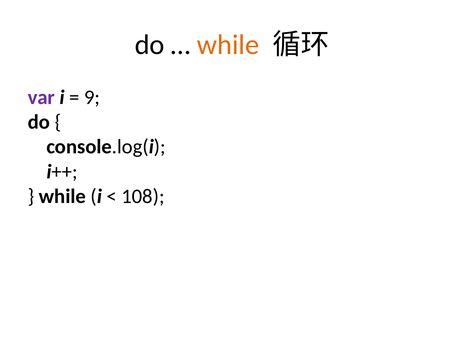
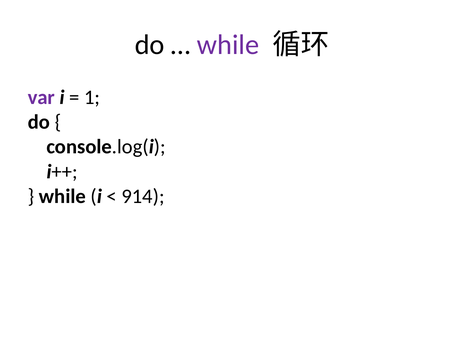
while colour: orange -> purple (228, 45)
9: 9 -> 1 (92, 97)
108: 108 -> 914 (143, 196)
